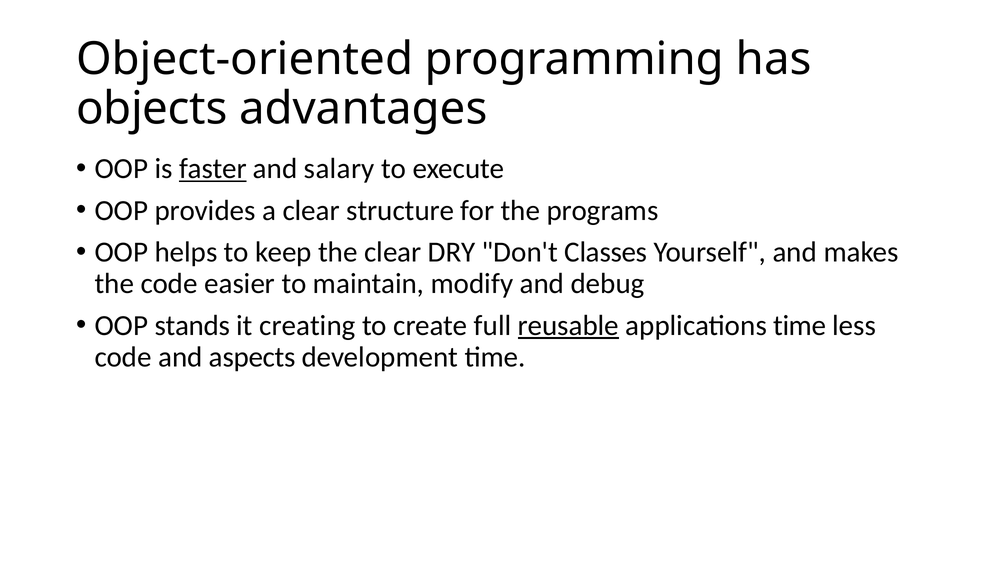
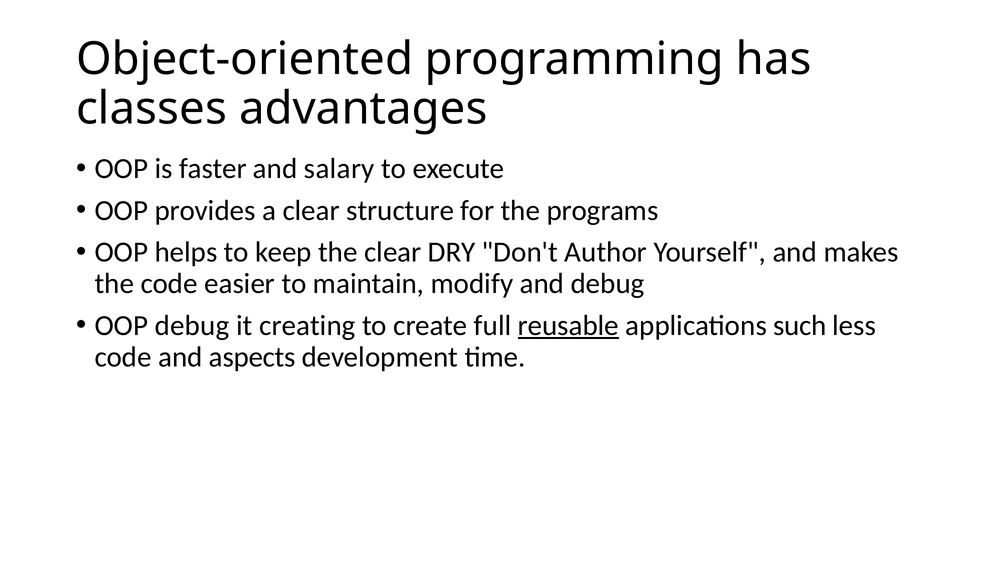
objects: objects -> classes (152, 108)
faster underline: present -> none (213, 169)
Classes: Classes -> Author (606, 252)
OOP stands: stands -> debug (192, 325)
applications time: time -> such (800, 325)
